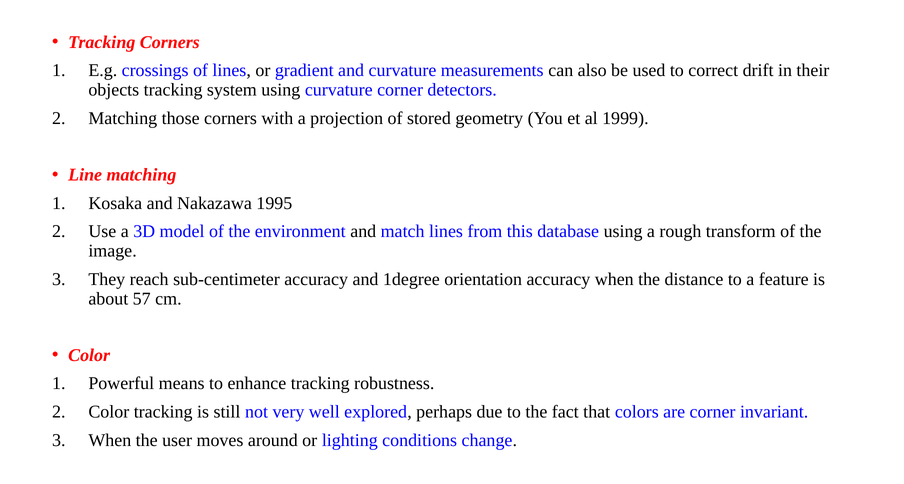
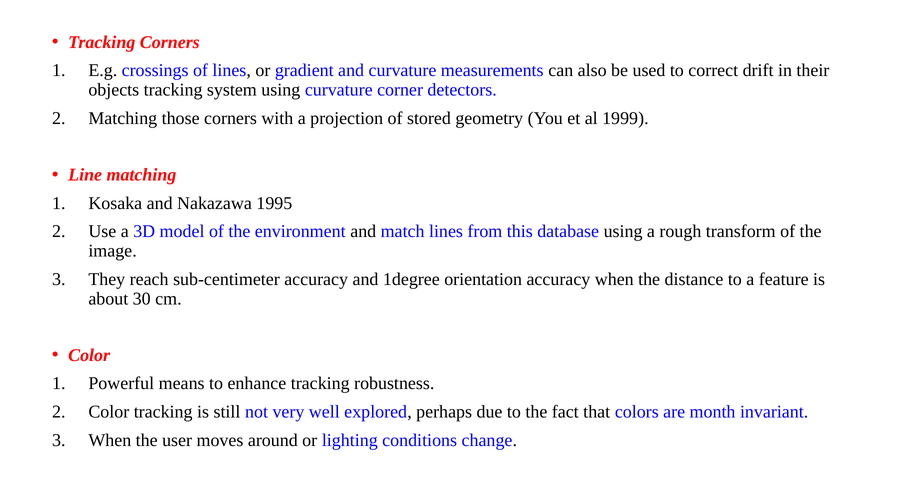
57: 57 -> 30 (142, 299)
are corner: corner -> month (713, 412)
